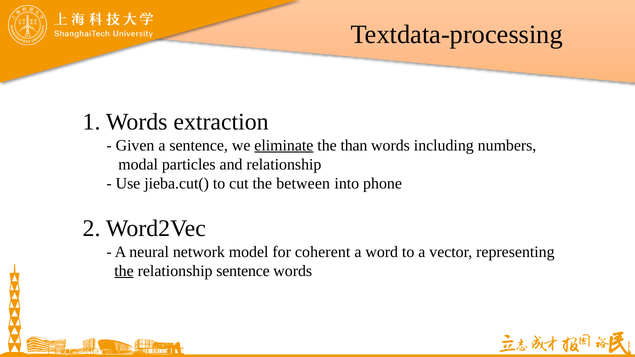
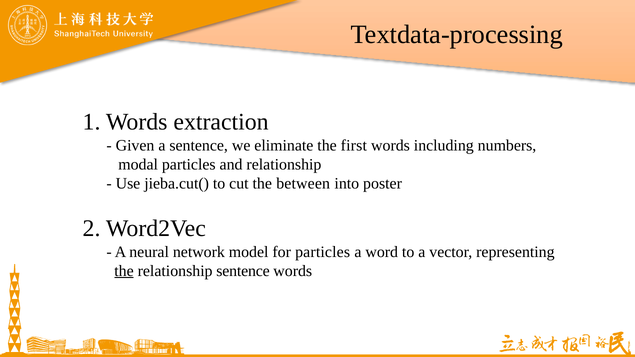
eliminate underline: present -> none (284, 145)
than: than -> first (354, 145)
phone: phone -> poster (383, 183)
for coherent: coherent -> particles (323, 252)
